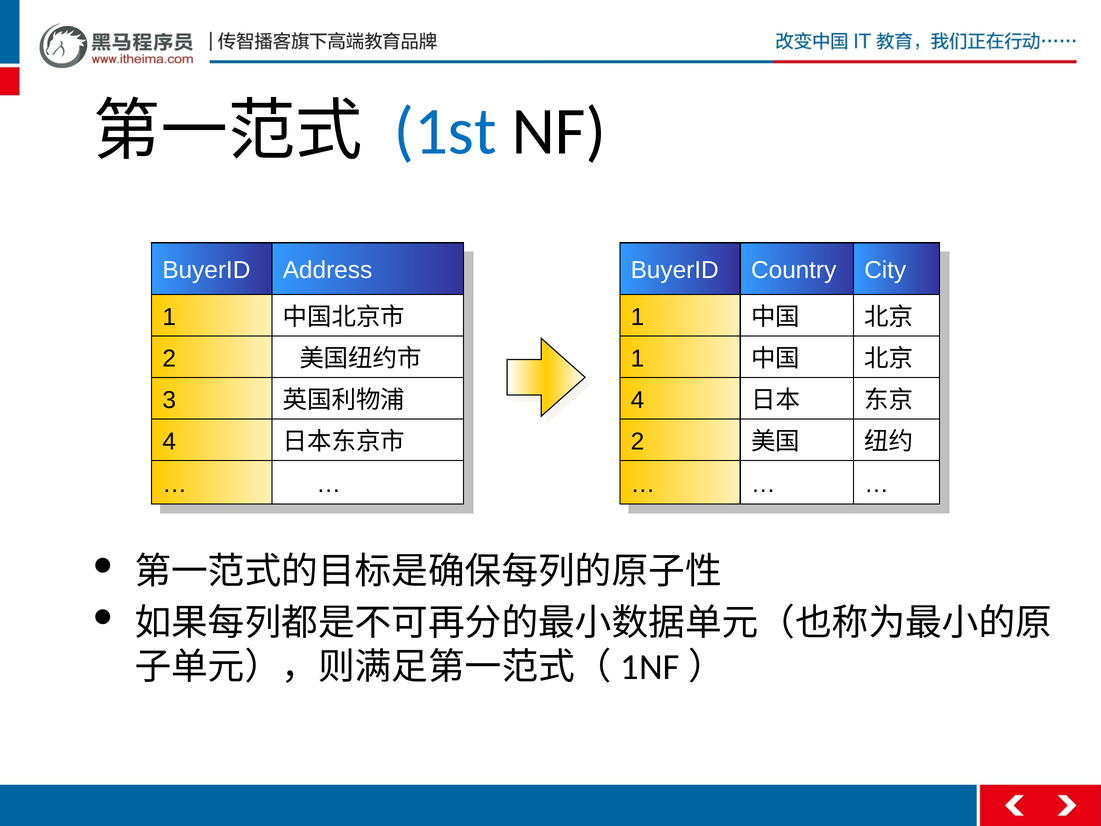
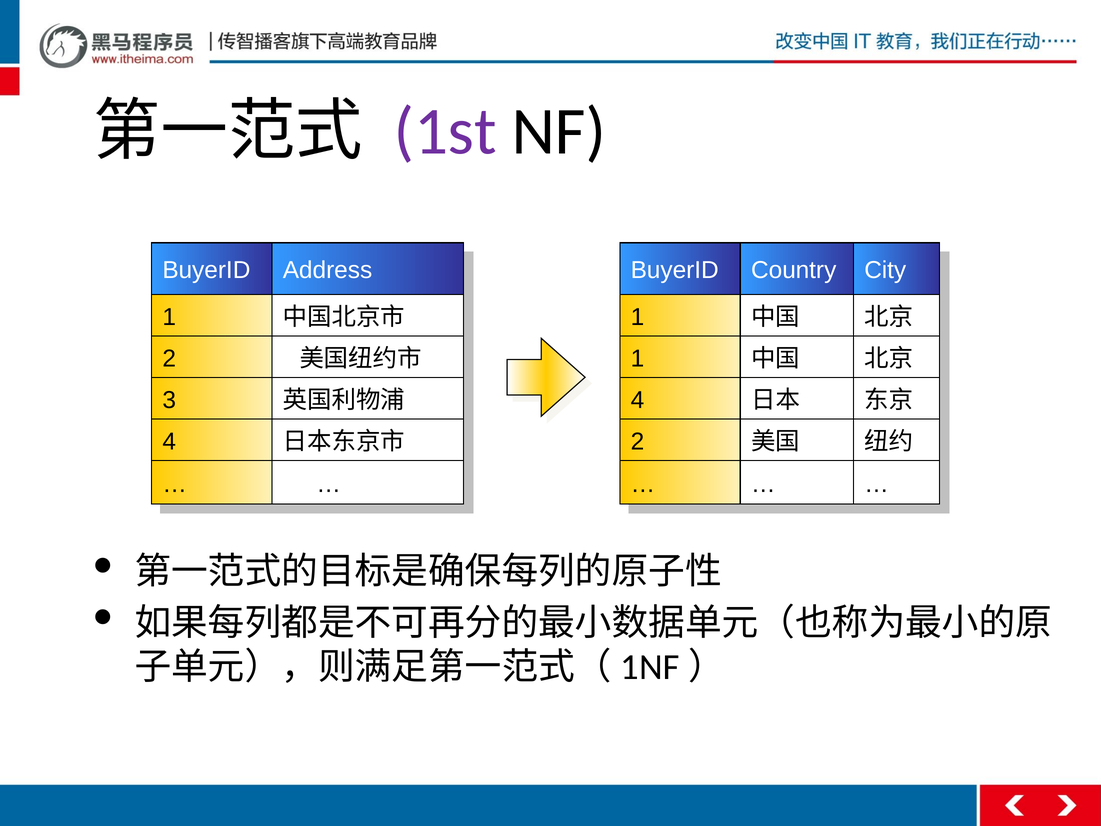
1st colour: blue -> purple (445, 132)
